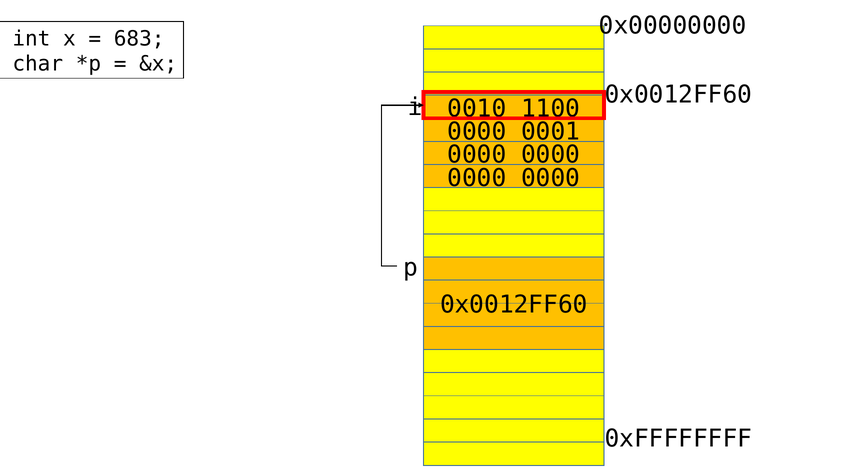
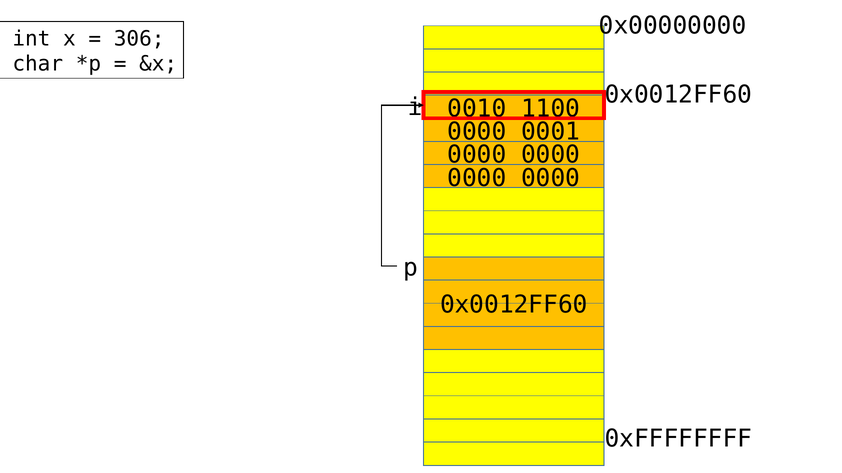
683: 683 -> 306 (139, 39)
